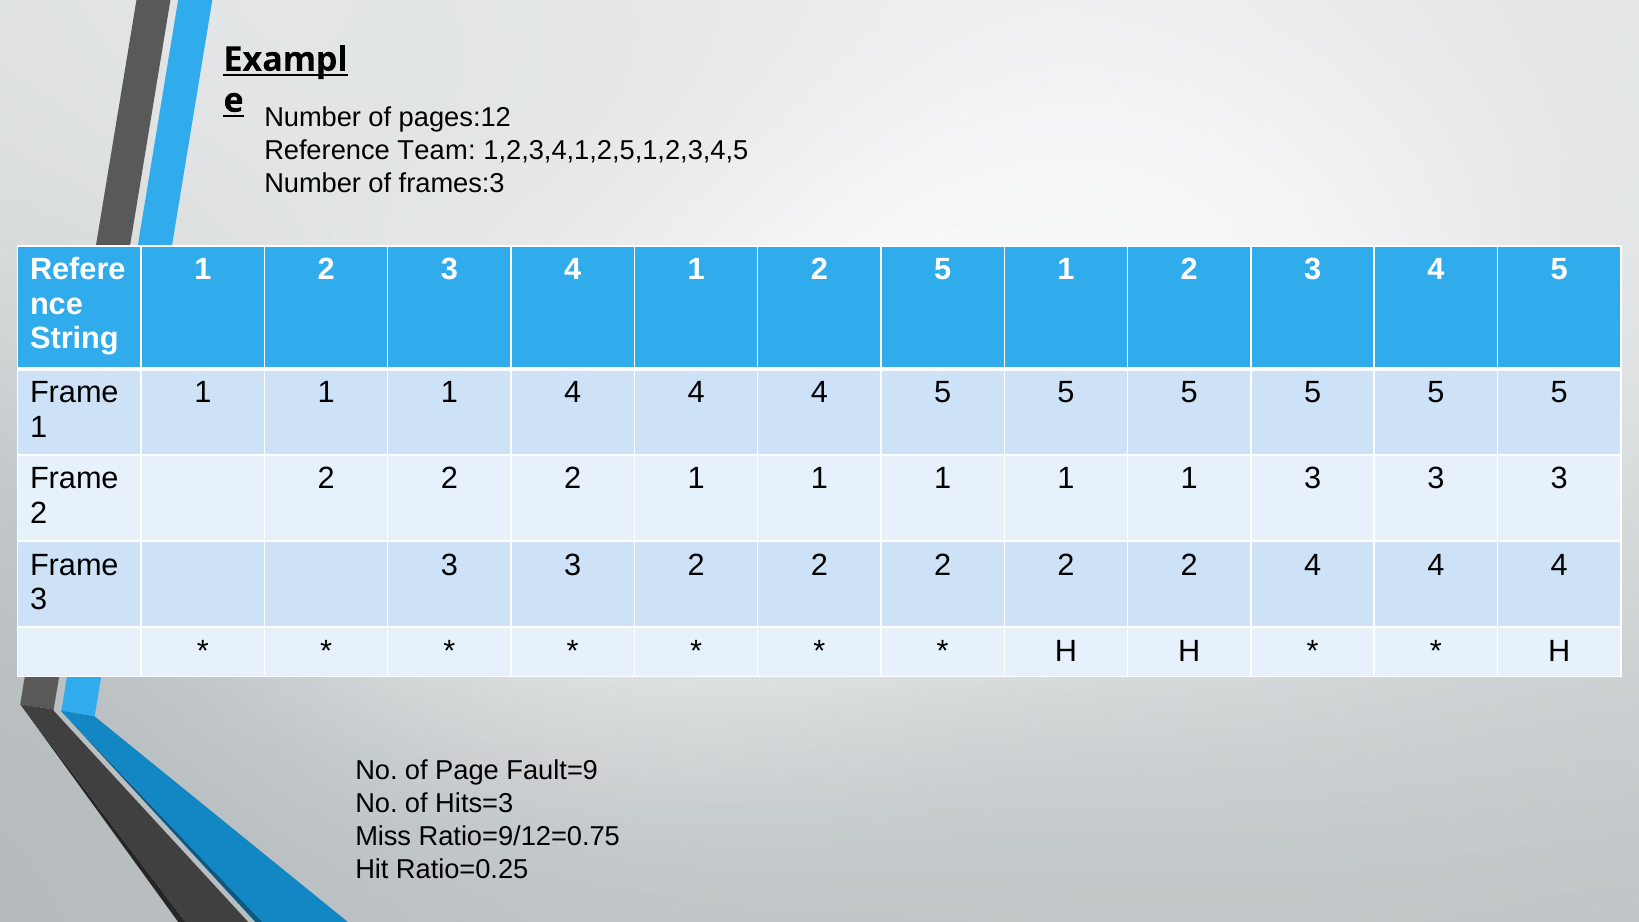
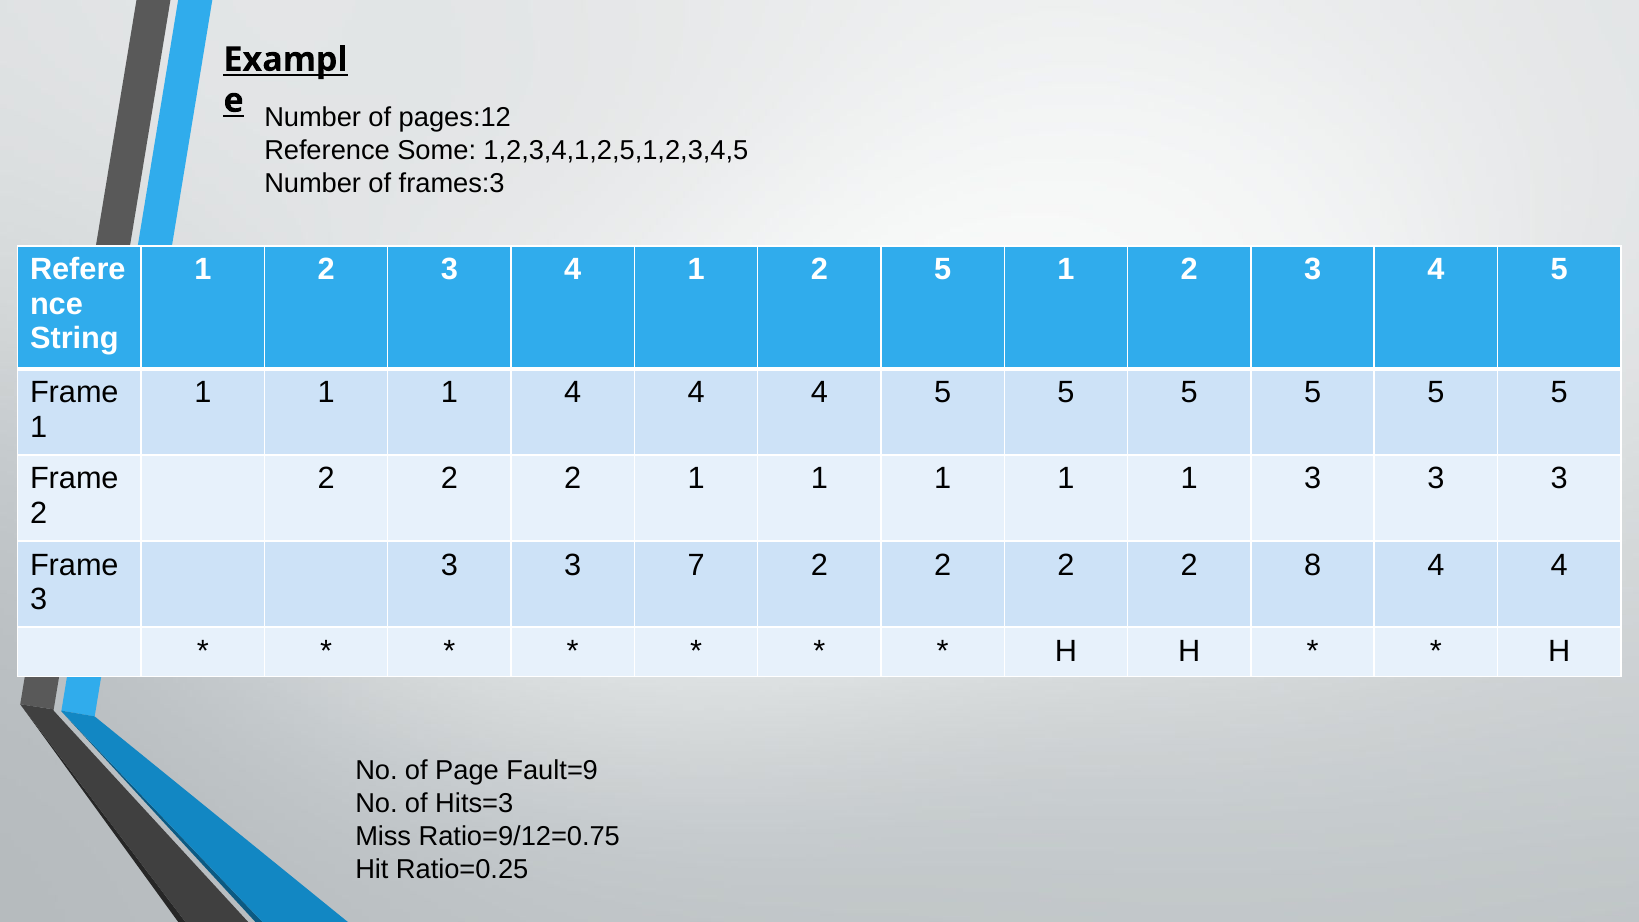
Team: Team -> Some (437, 151)
3 2: 2 -> 7 (696, 565)
2 4: 4 -> 8 (1313, 565)
